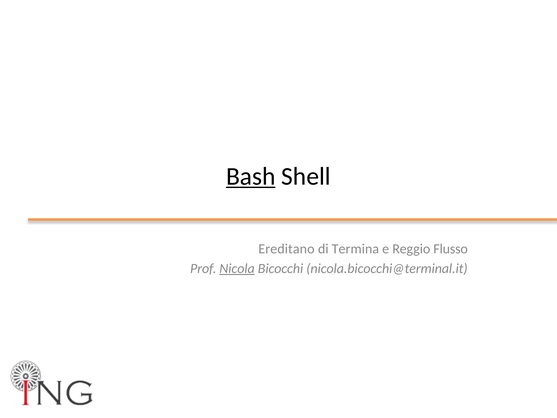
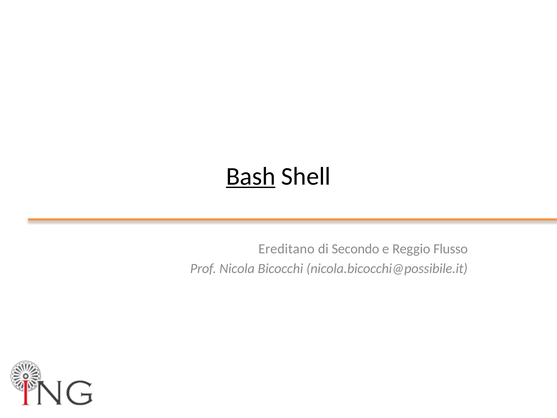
Termina: Termina -> Secondo (356, 249)
Nicola underline: present -> none (237, 268)
nicola.bicocchi@terminal.it: nicola.bicocchi@terminal.it -> nicola.bicocchi@possibile.it (387, 268)
